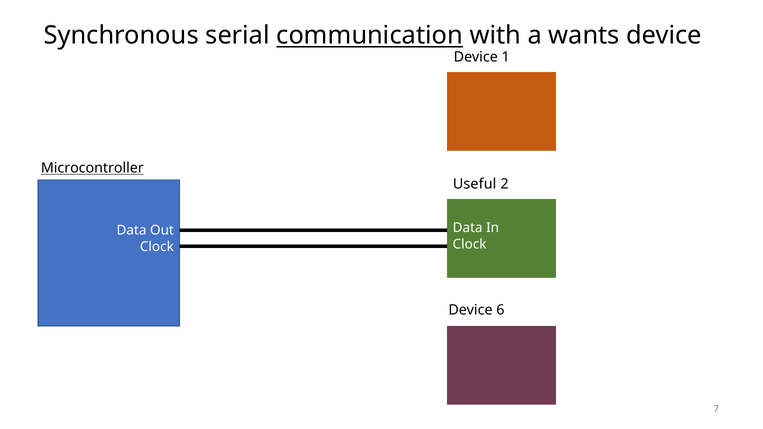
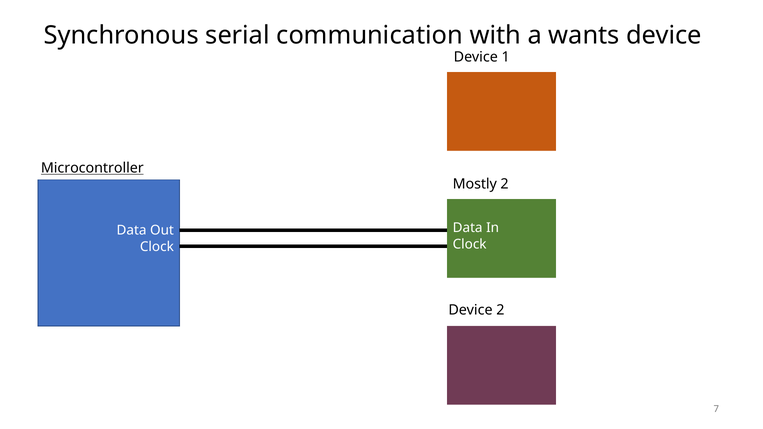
communication underline: present -> none (370, 36)
Useful: Useful -> Mostly (475, 184)
Device 6: 6 -> 2 (500, 310)
